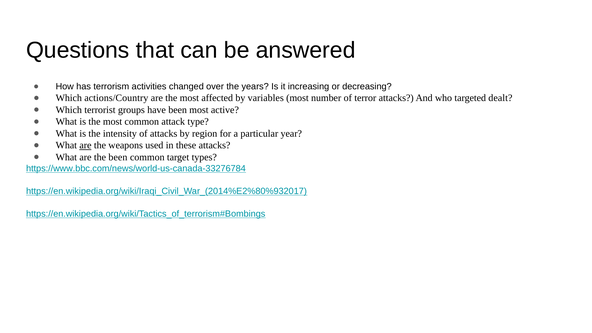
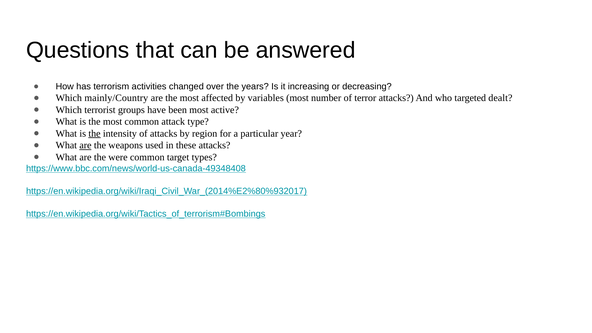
actions/Country: actions/Country -> mainly/Country (116, 98)
the underline: none -> present (95, 134)
the been: been -> were (118, 157)
https://www.bbc.com/news/world-us-canada-33276784: https://www.bbc.com/news/world-us-canada-33276784 -> https://www.bbc.com/news/world-us-canada-49348408 (136, 168)
